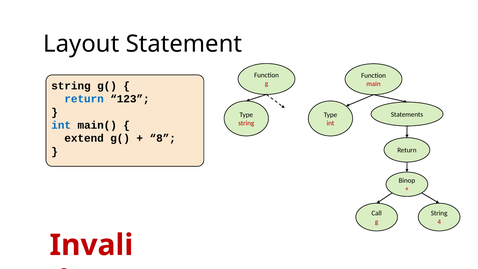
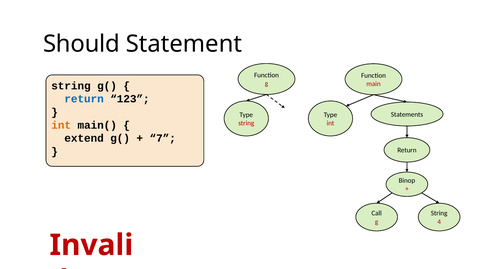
Layout: Layout -> Should (81, 44)
int colour: blue -> orange (61, 125)
8: 8 -> 7 (163, 138)
